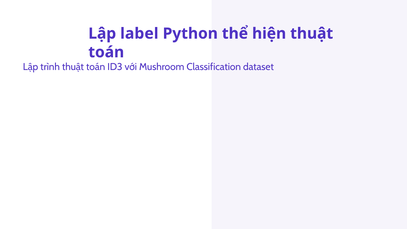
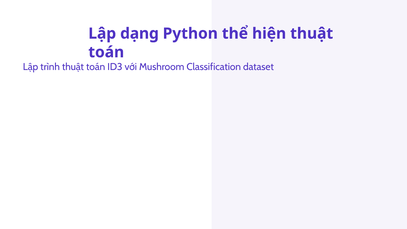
label: label -> dạng (139, 34)
